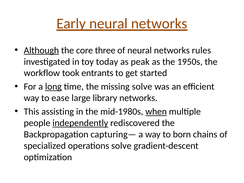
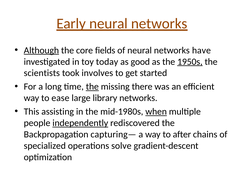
three: three -> fields (105, 50)
rules: rules -> have (201, 50)
peak: peak -> good (140, 62)
1950s underline: none -> present (190, 62)
workflow: workflow -> scientists (42, 73)
entrants: entrants -> involves (97, 73)
long underline: present -> none (53, 87)
the underline: none -> present (92, 87)
missing solve: solve -> there (142, 87)
born: born -> after (182, 134)
